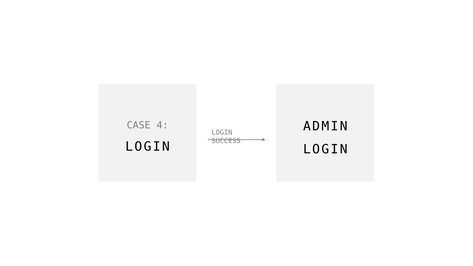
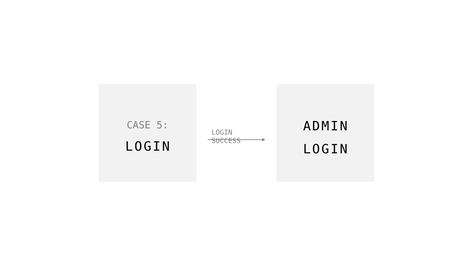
4: 4 -> 5 (162, 125)
